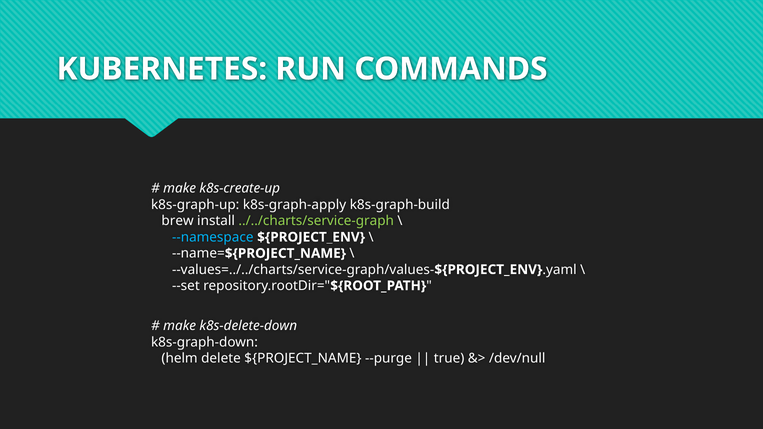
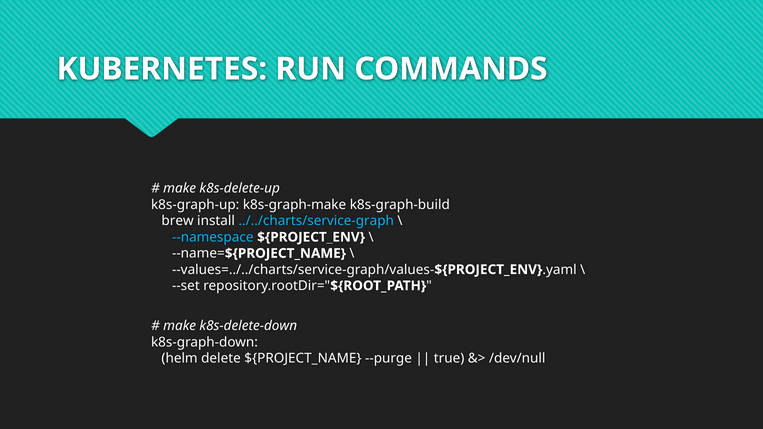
k8s-create-up: k8s-create-up -> k8s-delete-up (240, 189)
k8s-graph-apply: k8s-graph-apply -> k8s-graph-make (295, 205)
../../charts/service-graph colour: light green -> light blue (316, 221)
